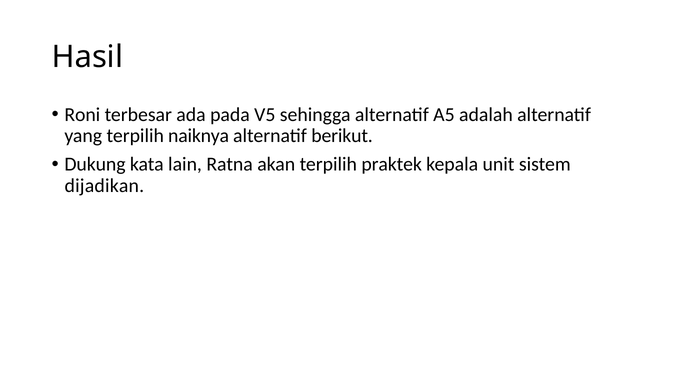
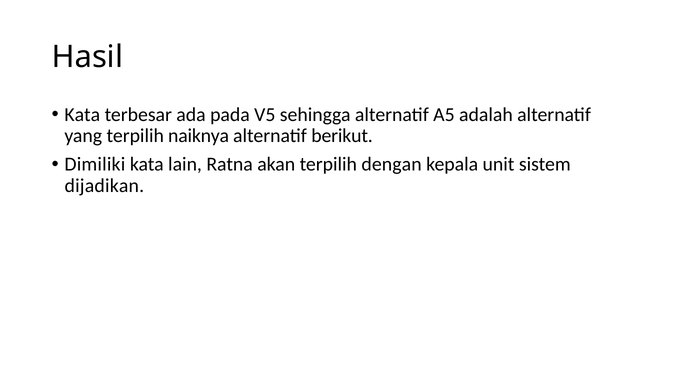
Roni: Roni -> Kata (82, 115)
Dukung: Dukung -> Dimiliki (95, 164)
praktek: praktek -> dengan (392, 164)
